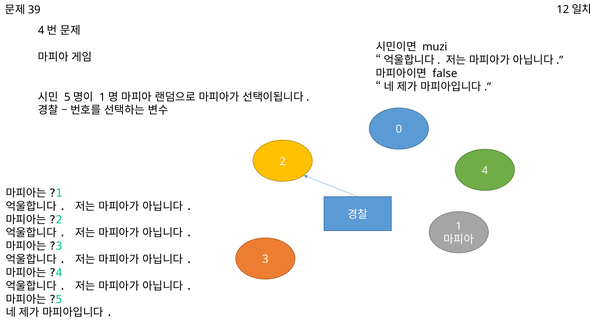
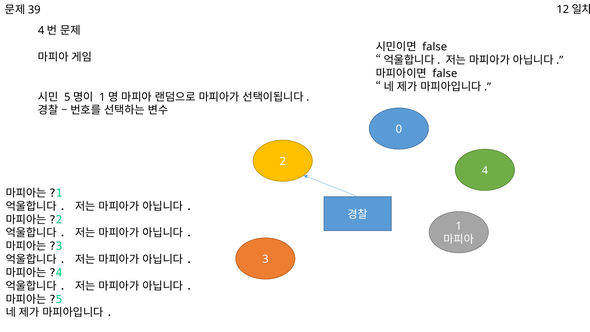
muzi: muzi -> false (435, 47)
